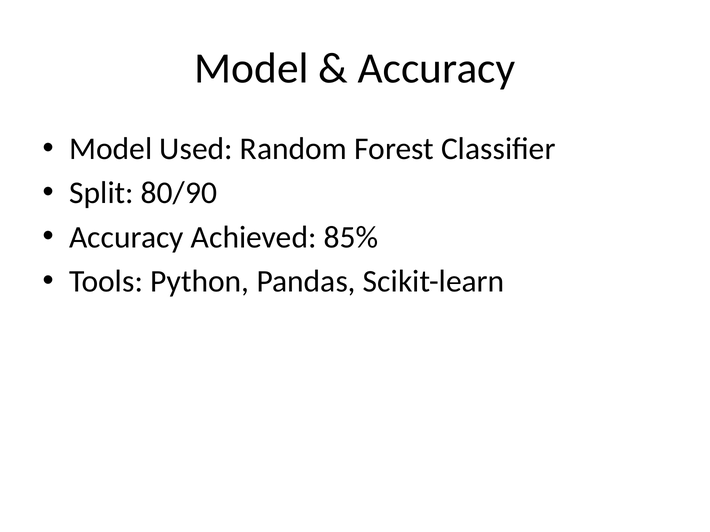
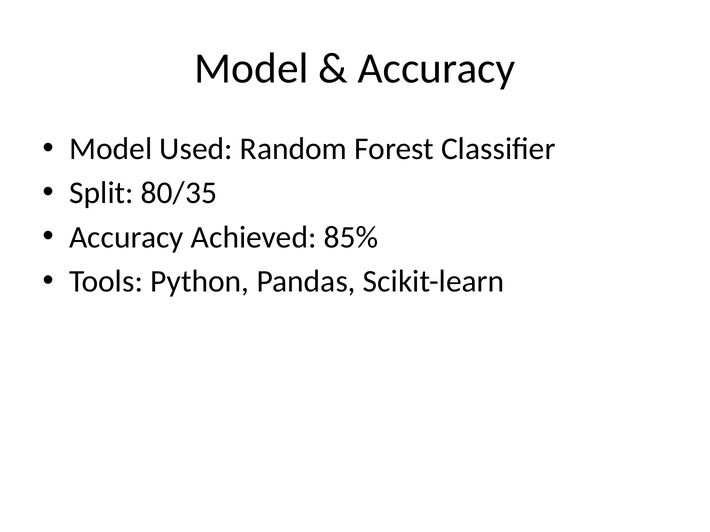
80/90: 80/90 -> 80/35 (179, 193)
